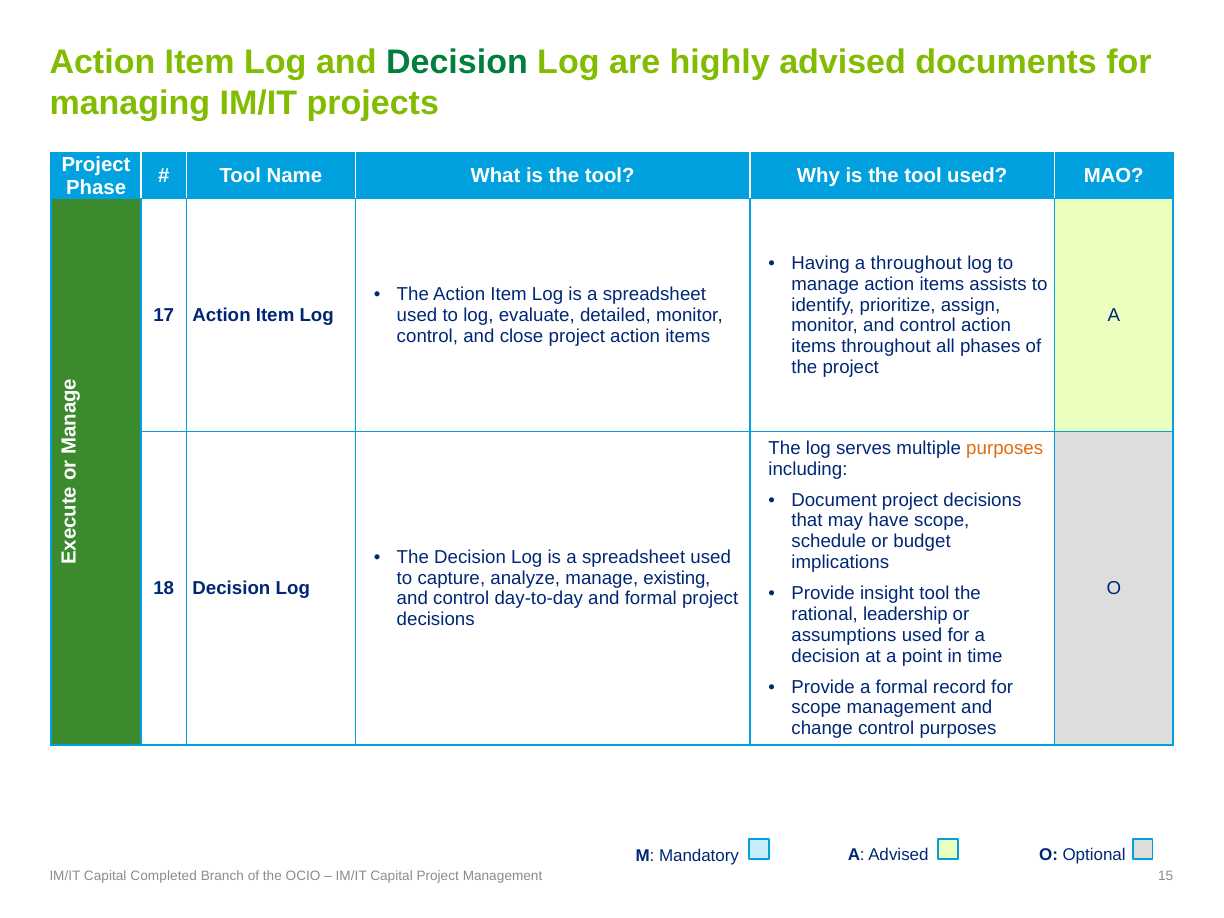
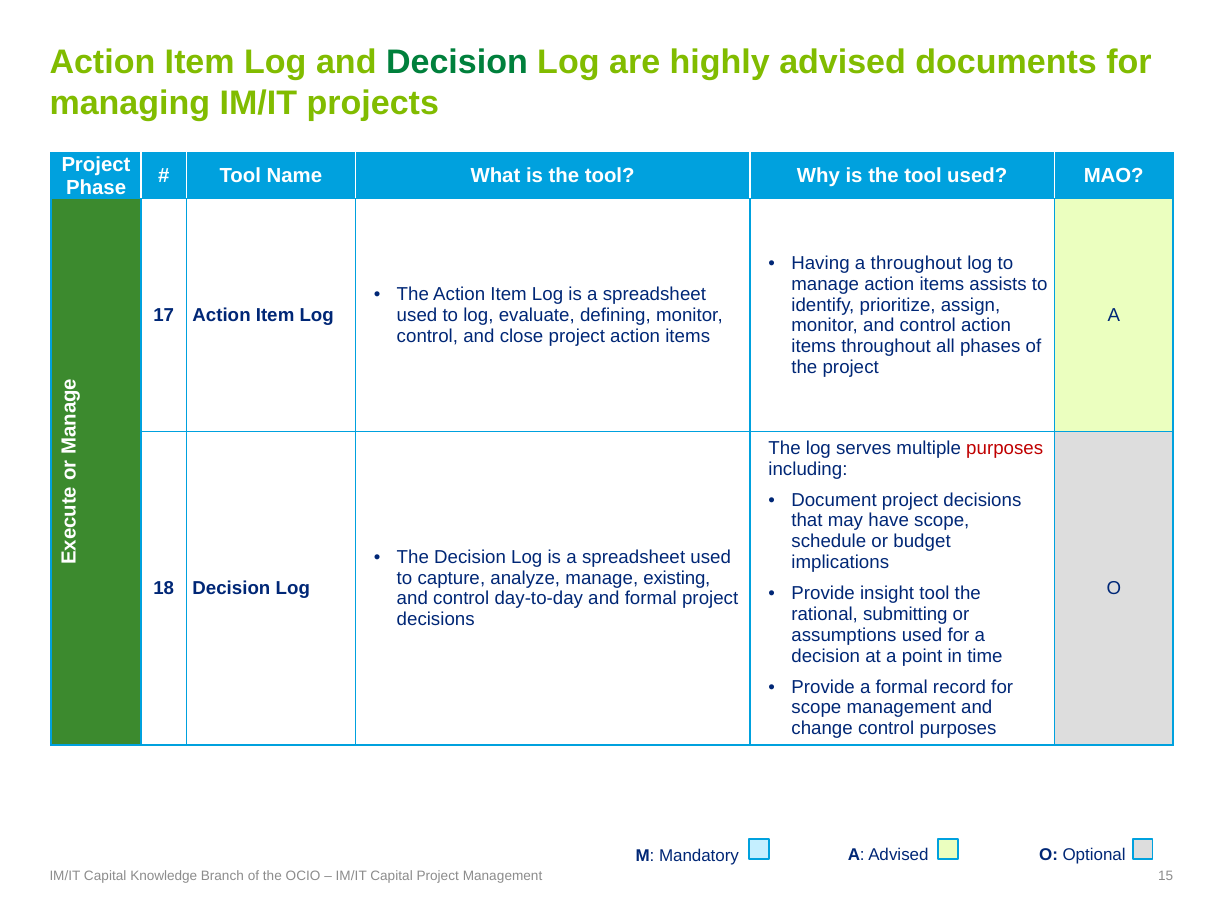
detailed: detailed -> defining (615, 315)
purposes colour: orange -> red (1005, 448)
leadership: leadership -> submitting (905, 614)
Completed: Completed -> Knowledge (164, 876)
